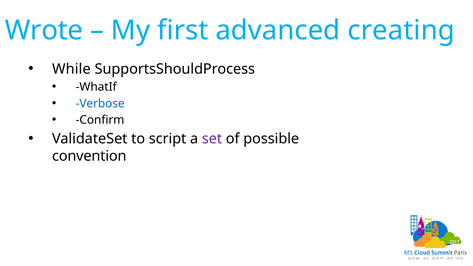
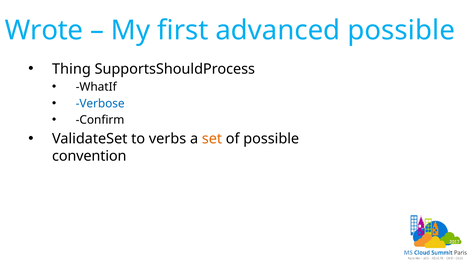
advanced creating: creating -> possible (401, 30)
While: While -> Thing (71, 69)
script: script -> verbs (168, 139)
set colour: purple -> orange (212, 139)
